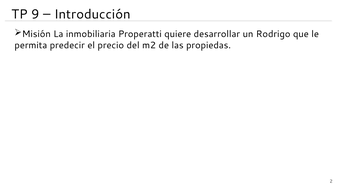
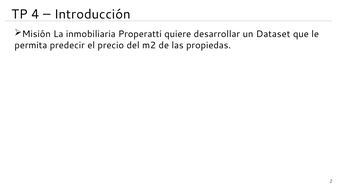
9: 9 -> 4 (35, 14)
Rodrigo: Rodrigo -> Dataset (273, 34)
